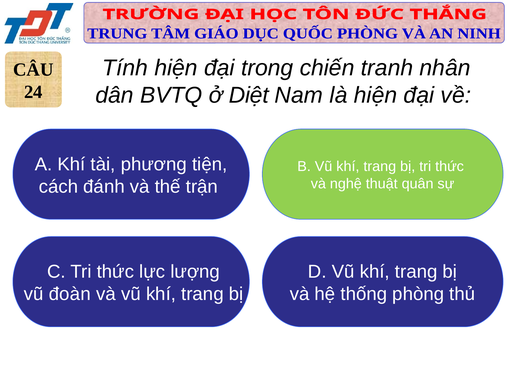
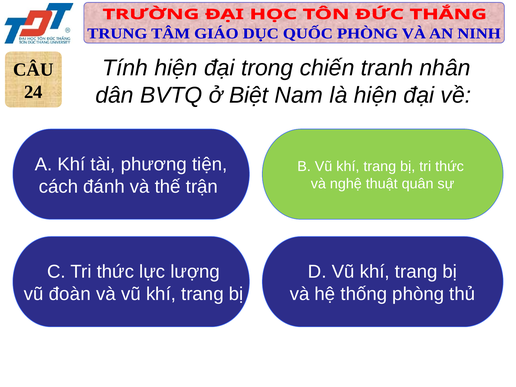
Diệt: Diệt -> Biệt (249, 95)
